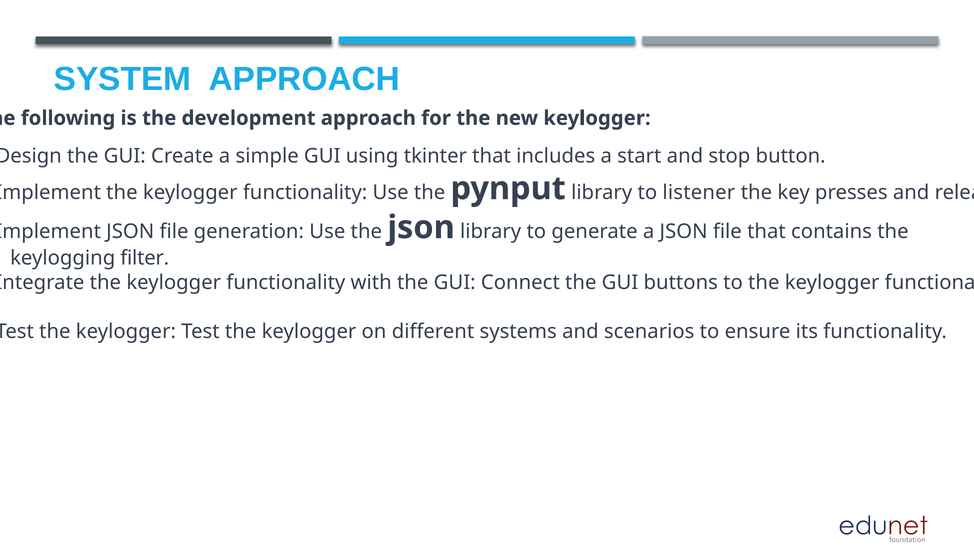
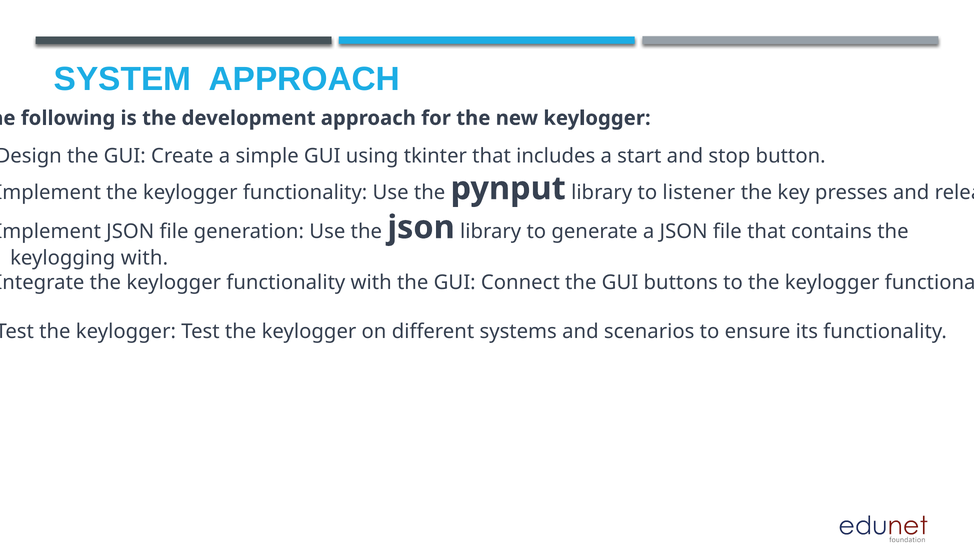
keylogging filter: filter -> with (144, 258)
